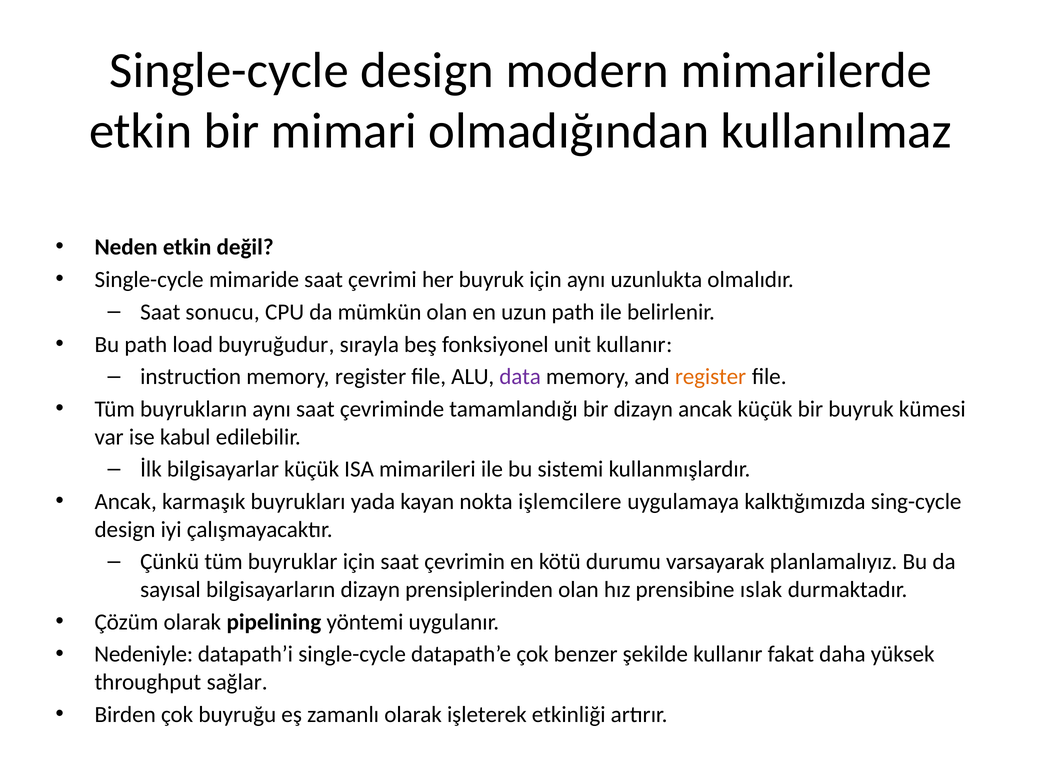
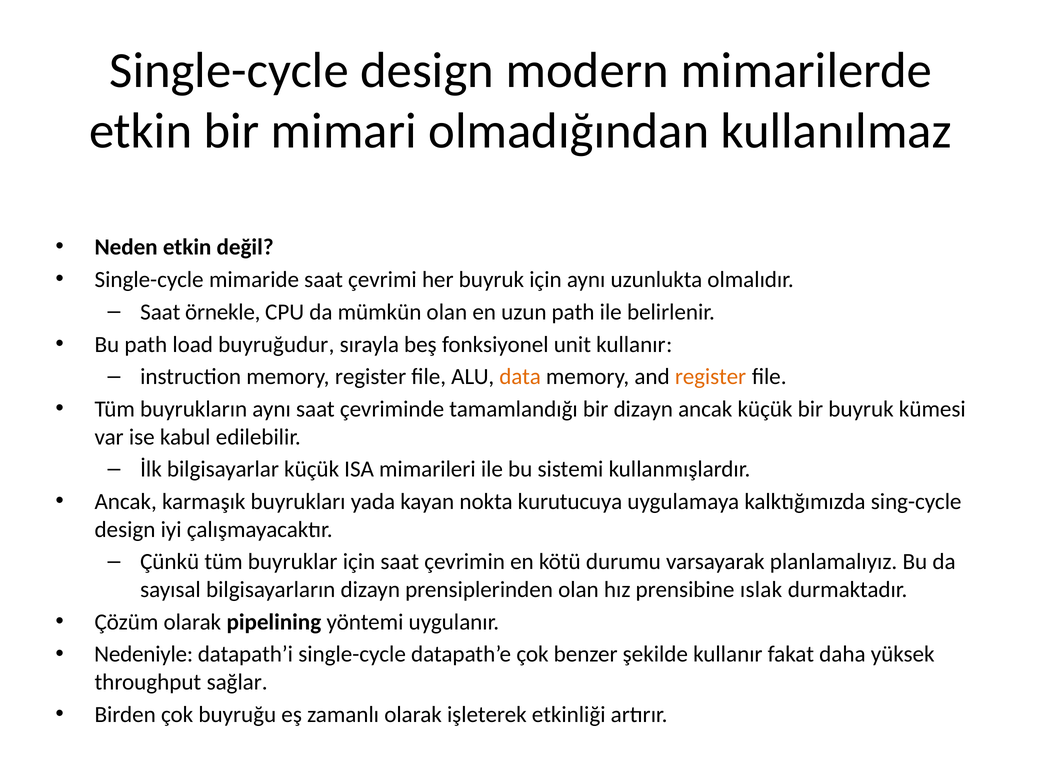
sonucu: sonucu -> örnekle (223, 312)
data colour: purple -> orange (520, 377)
işlemcilere: işlemcilere -> kurutucuya (570, 502)
